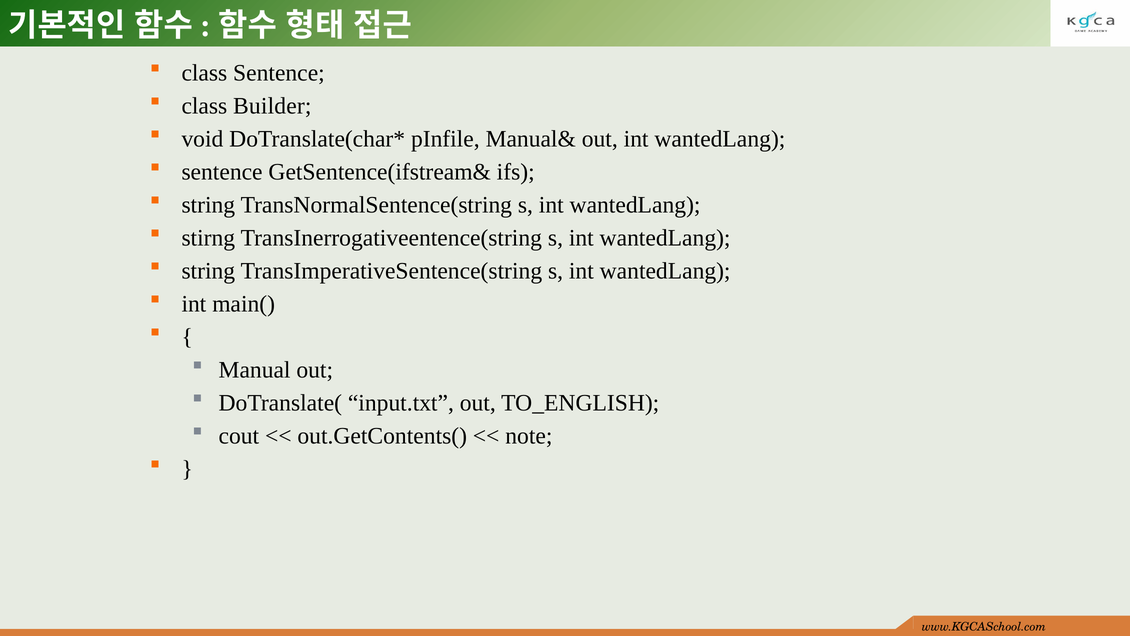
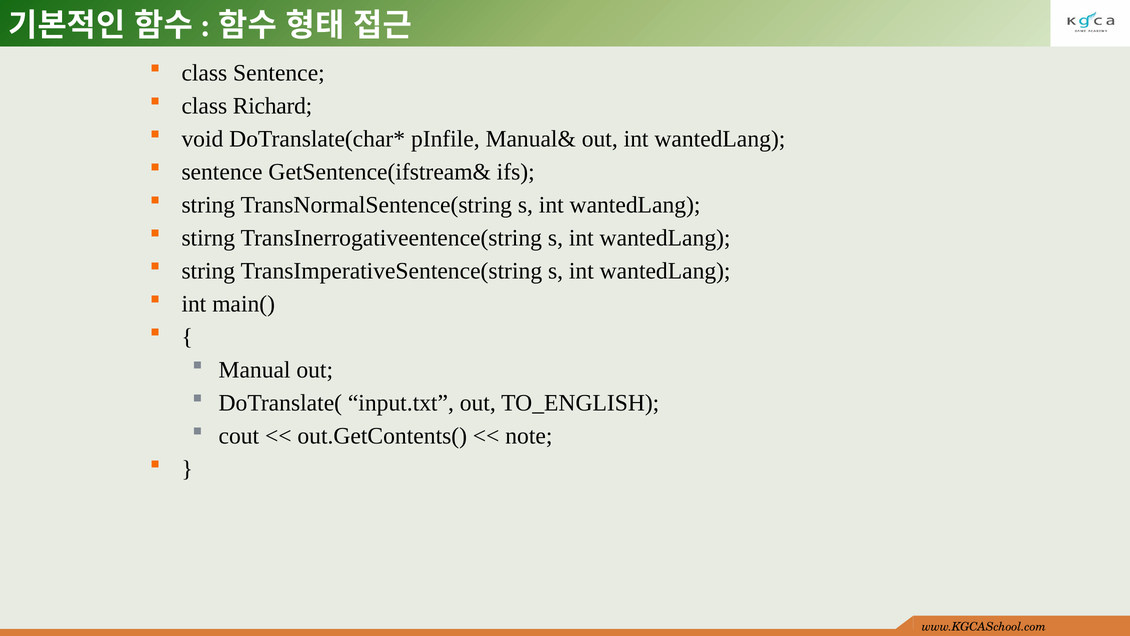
Builder: Builder -> Richard (273, 106)
